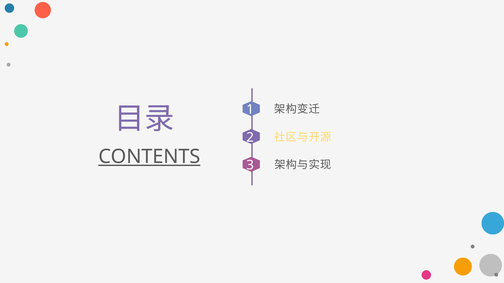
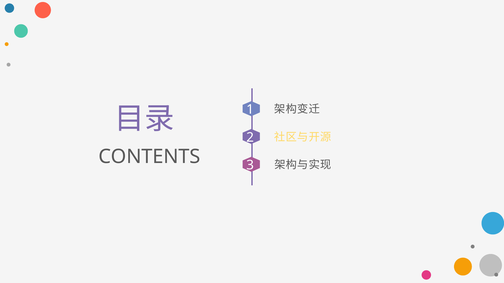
CONTENTS underline: present -> none (149, 157)
